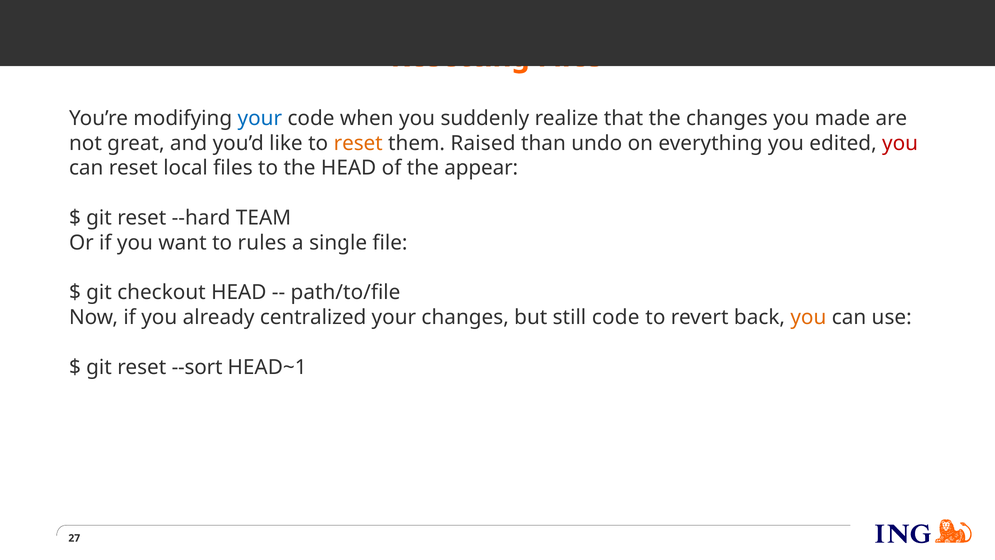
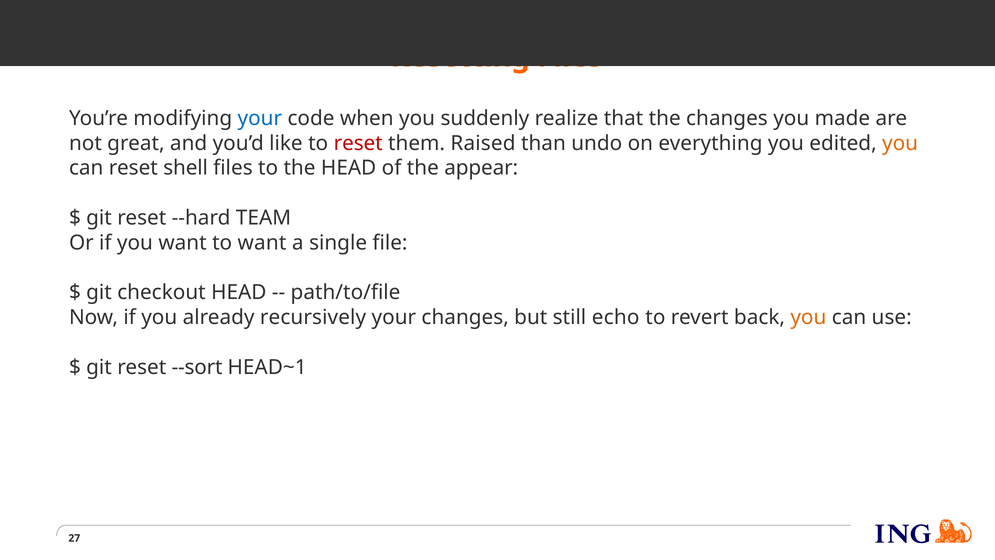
reset colour: orange -> red (358, 143)
you colour: red -> orange (900, 143)
reset local: local -> shell (186, 168)
to rules: rules -> want (262, 243)
centralized: centralized -> recursively (313, 317)
still code: code -> echo (616, 317)
